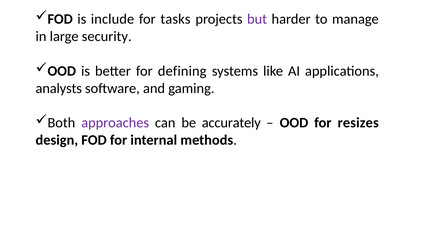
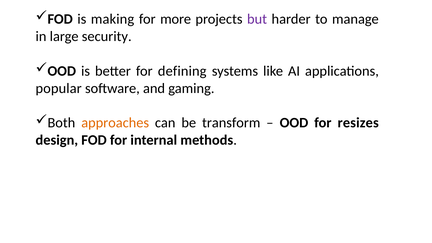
include: include -> making (113, 19)
tasks: tasks -> more (176, 19)
analysts: analysts -> popular (59, 88)
approaches colour: purple -> orange (115, 123)
accurately: accurately -> transform (231, 123)
